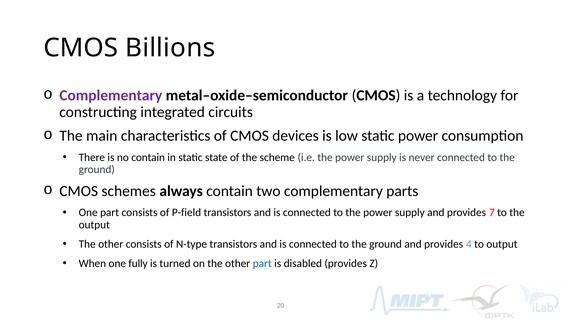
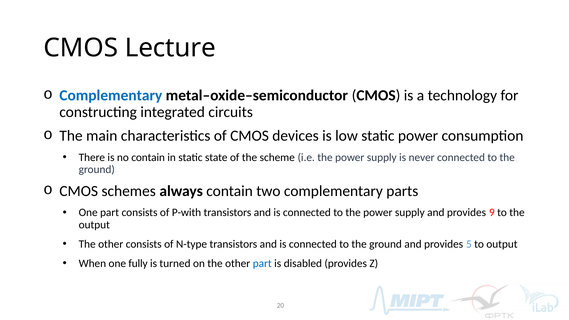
Billions: Billions -> Lecture (170, 48)
Complementary colour: purple -> blue (111, 96)
P-field: P-field -> P-with (186, 213)
7: 7 -> 9 (492, 213)
4: 4 -> 5 (469, 244)
